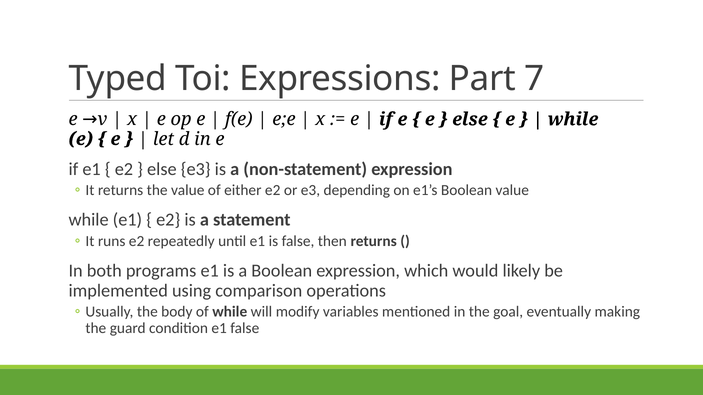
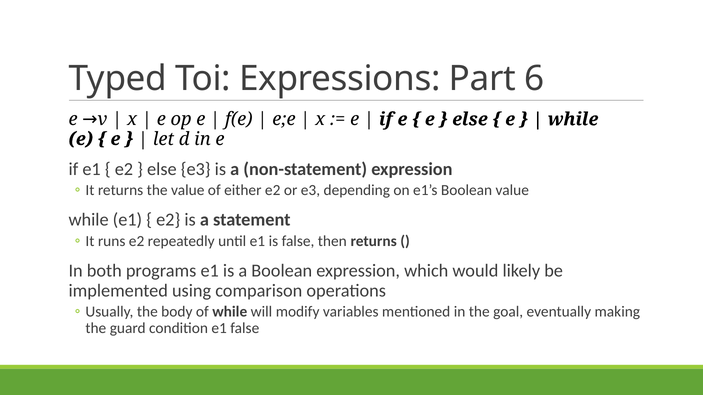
7: 7 -> 6 (534, 79)
